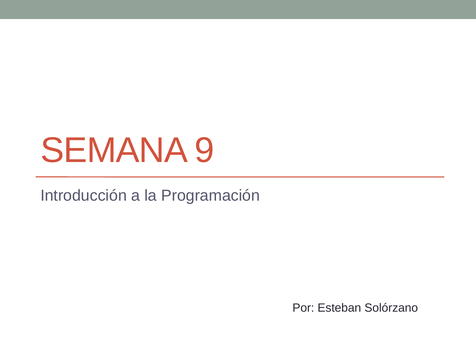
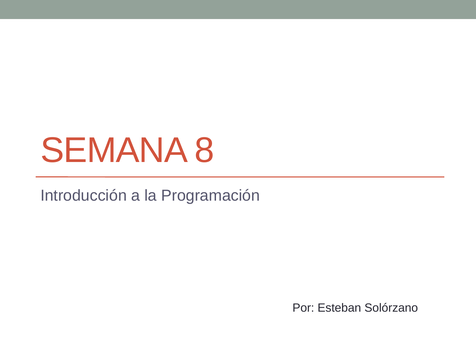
9: 9 -> 8 (204, 150)
